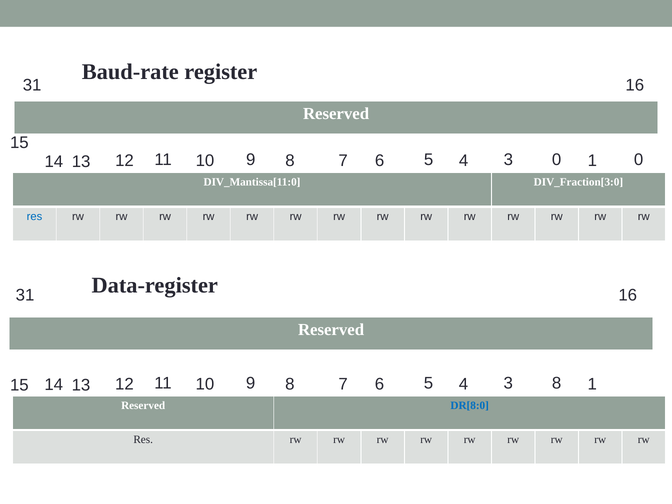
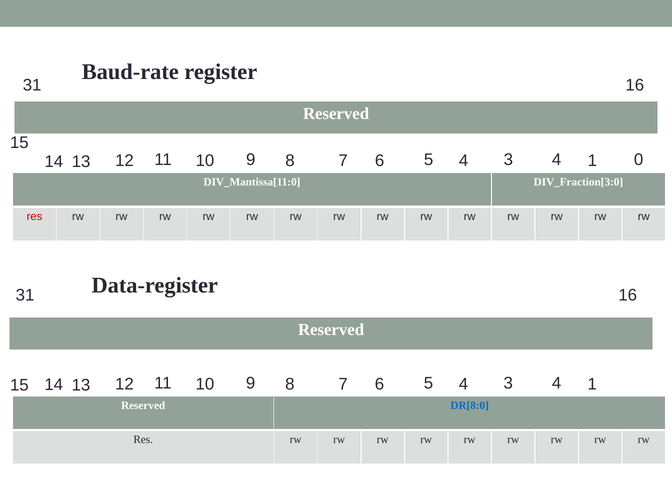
0: 0 -> 4 (557, 160)
res colour: blue -> red (34, 217)
8: 8 -> 4 (557, 383)
